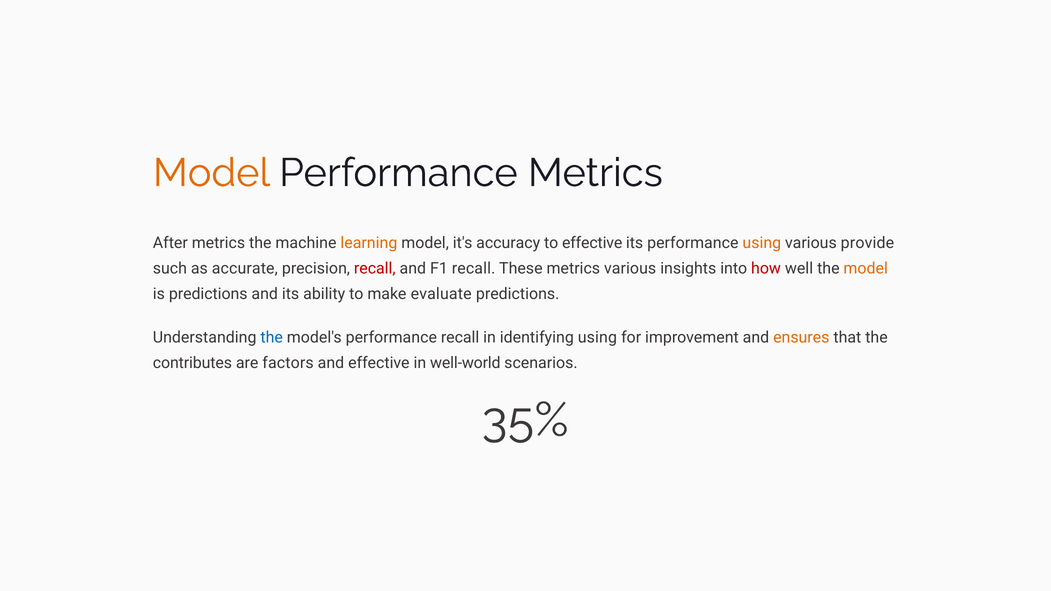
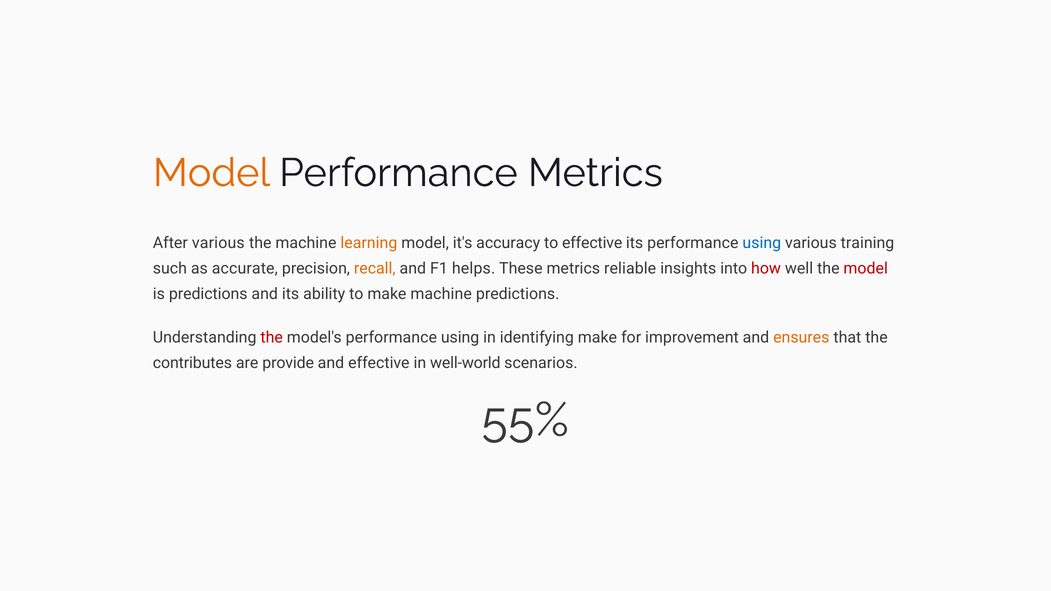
After metrics: metrics -> various (218, 243)
using colour: orange -> blue (762, 243)
provide: provide -> training (868, 243)
recall colour: red -> orange (375, 269)
F1 recall: recall -> helps (474, 269)
metrics various: various -> reliable (630, 269)
model colour: orange -> red (866, 269)
make evaluate: evaluate -> machine (441, 294)
the colour: blue -> red (272, 338)
model's performance recall: recall -> using (460, 338)
identifying using: using -> make (597, 338)
factors: factors -> provide (288, 363)
35%: 35% -> 55% (525, 420)
